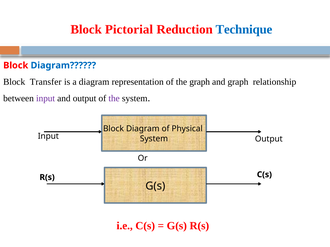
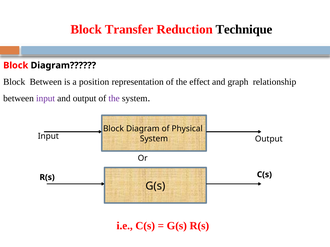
Pictorial: Pictorial -> Transfer (129, 29)
Technique colour: blue -> black (244, 29)
Diagram colour: blue -> black (63, 66)
Block Transfer: Transfer -> Between (46, 82)
a diagram: diagram -> position (94, 82)
the graph: graph -> effect (200, 82)
